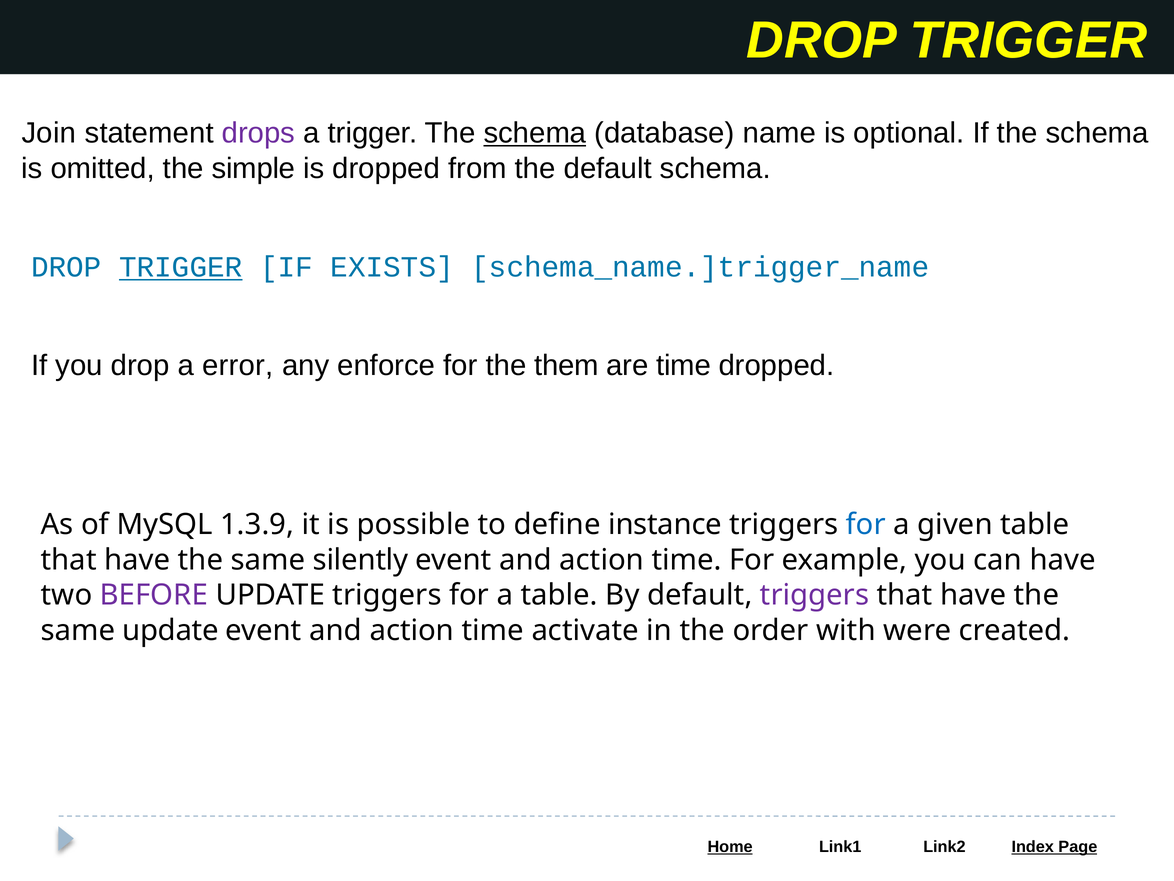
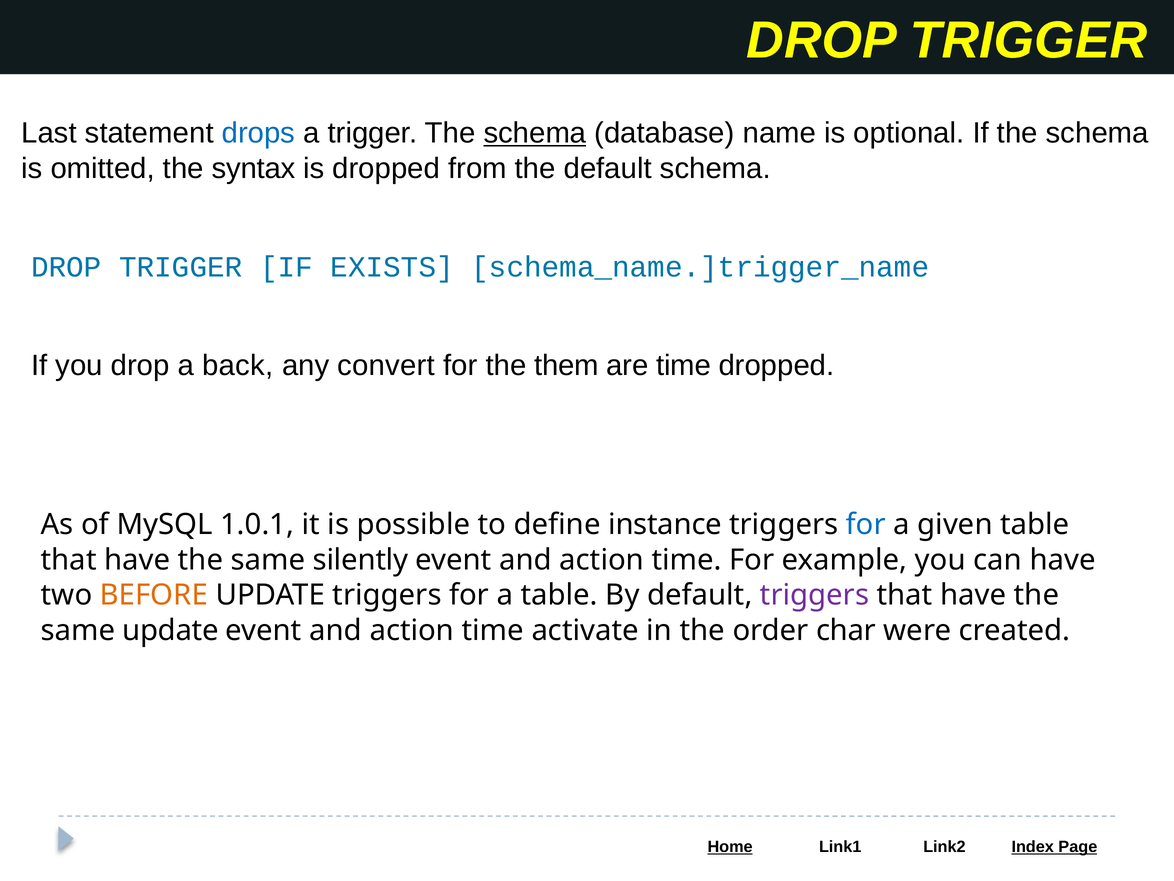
Join: Join -> Last (49, 133)
drops colour: purple -> blue (258, 133)
simple: simple -> syntax (254, 168)
TRIGGER underline: present -> none (181, 267)
error: error -> back (238, 365)
enforce: enforce -> convert (386, 365)
1.3.9: 1.3.9 -> 1.0.1 (257, 524)
BEFORE colour: purple -> orange (154, 595)
with: with -> char (846, 630)
